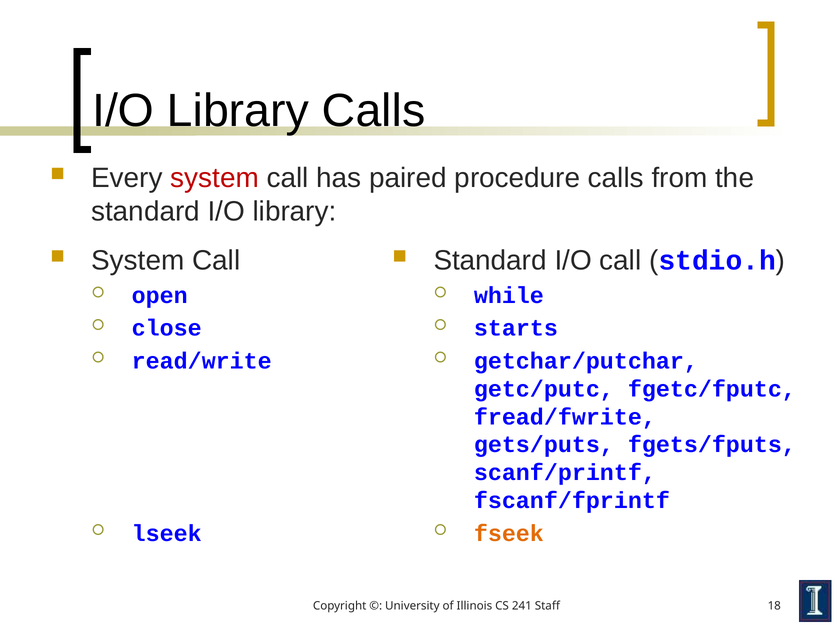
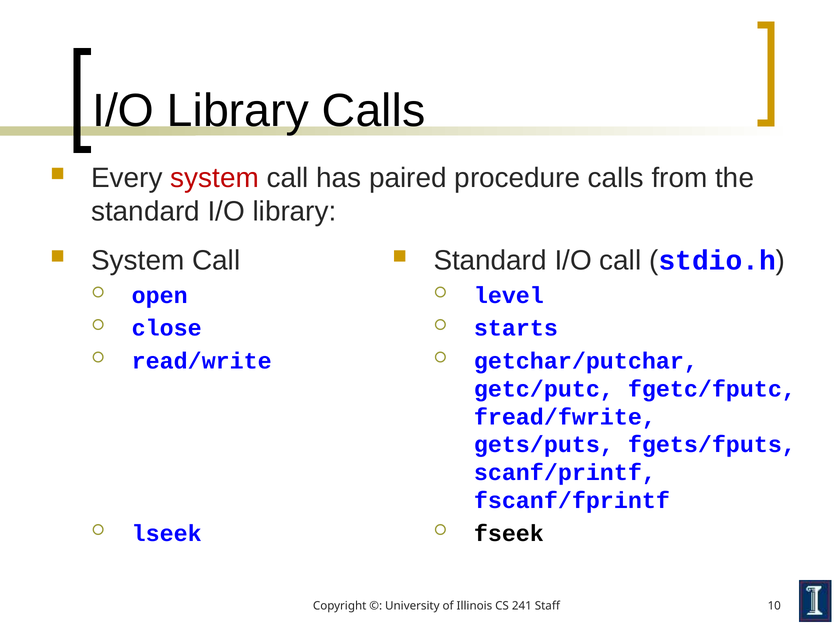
while: while -> level (509, 295)
fseek colour: orange -> black (509, 533)
18: 18 -> 10 (774, 606)
